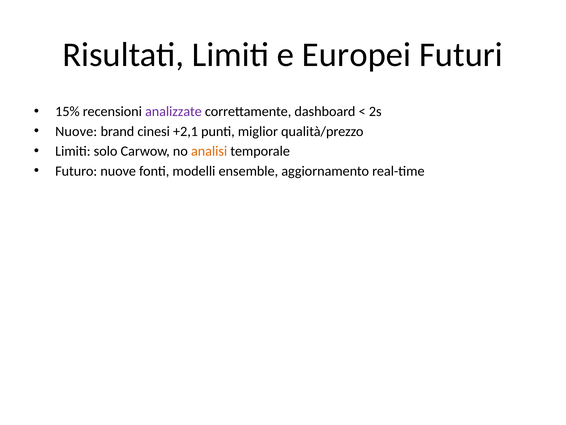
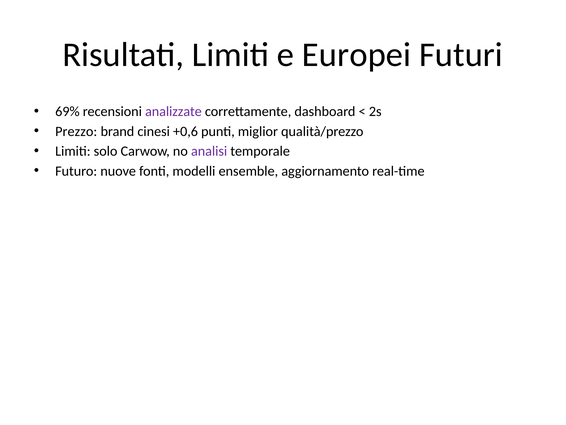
15%: 15% -> 69% (67, 111)
Nuove: Nuove -> Prezzo (76, 131)
+2,1: +2,1 -> +0,6 (185, 131)
analisi colour: orange -> purple (209, 151)
